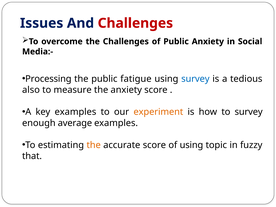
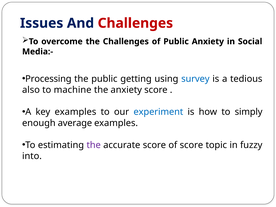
fatigue: fatigue -> getting (136, 79)
measure: measure -> machine (73, 90)
experiment colour: orange -> blue (158, 112)
to survey: survey -> simply (249, 112)
the colour: orange -> purple (94, 145)
of using: using -> score (191, 145)
that: that -> into (32, 156)
